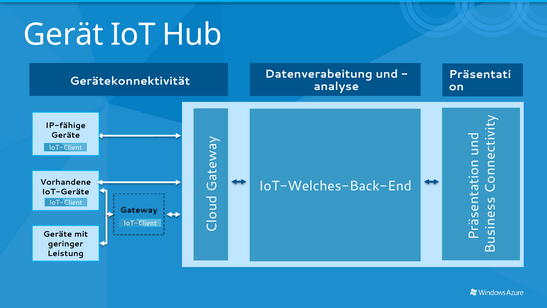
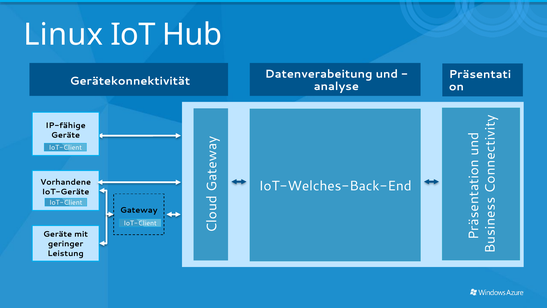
Gerät: Gerät -> Linux (63, 35)
